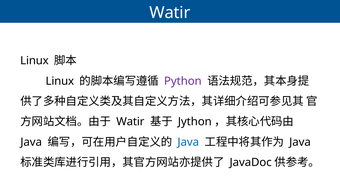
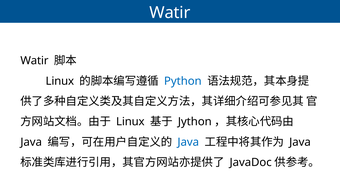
Linux: Linux -> Watir (34, 61)
Python colour: purple -> blue (183, 81)
Watir: Watir -> Linux (130, 122)
